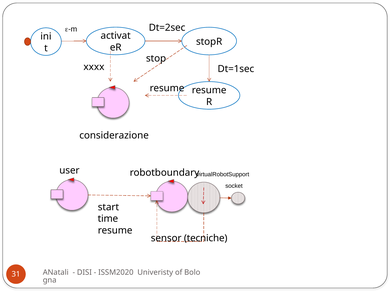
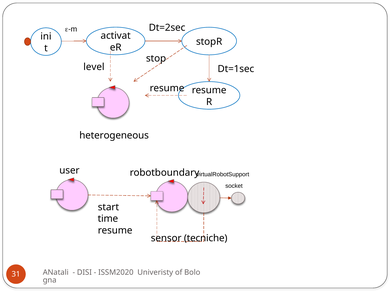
xxxx: xxxx -> level (94, 67)
considerazione: considerazione -> heterogeneous (114, 136)
